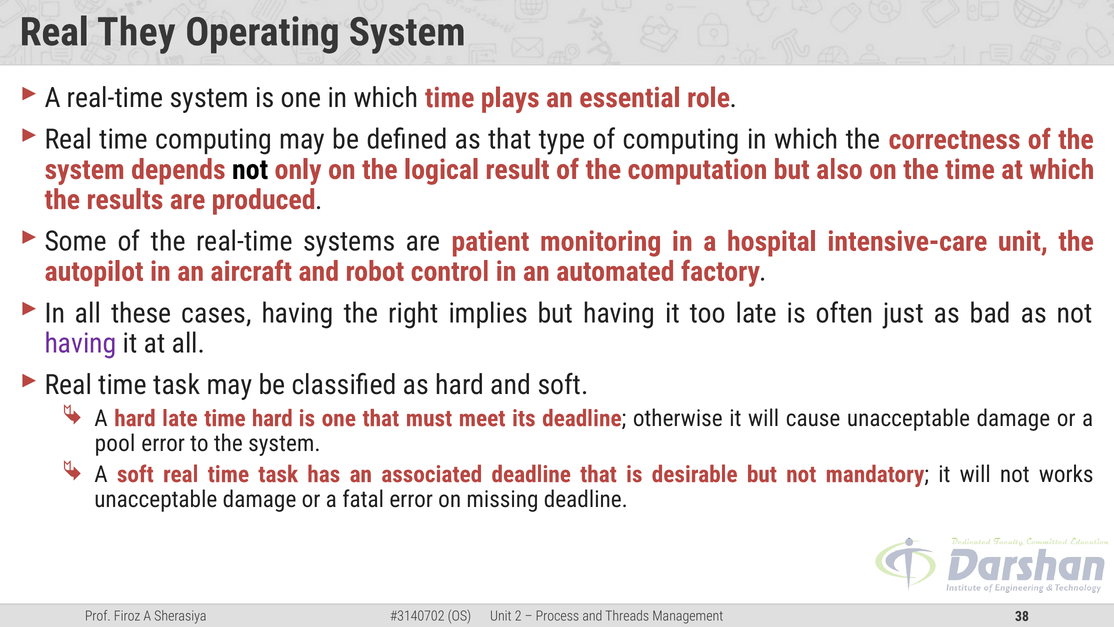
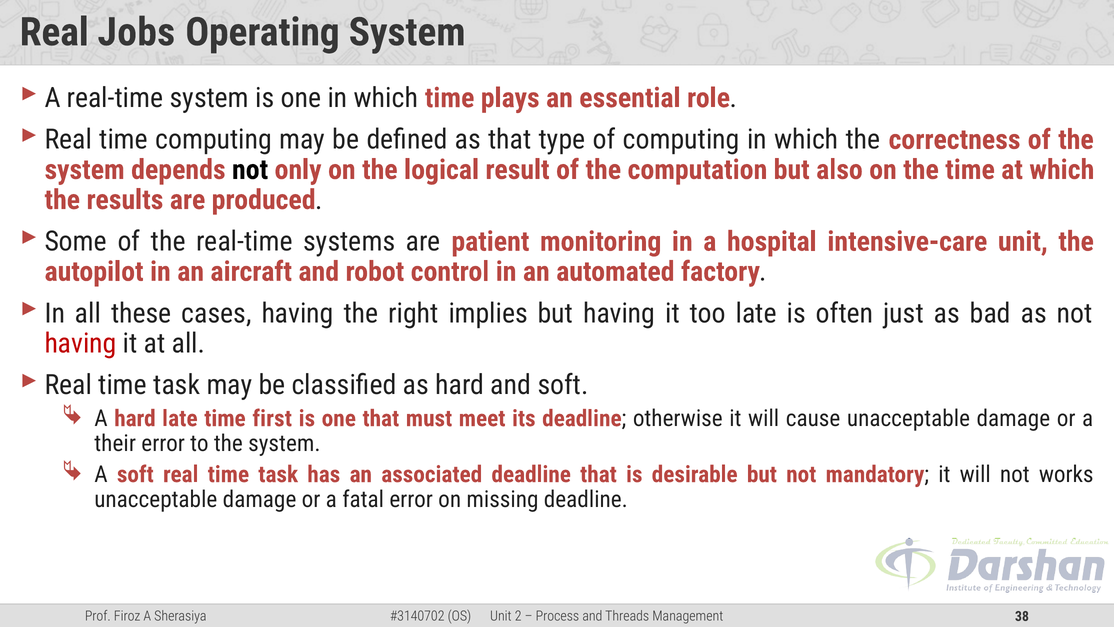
They: They -> Jobs (136, 32)
having colour: purple -> red (81, 343)
time hard: hard -> first (272, 418)
pool: pool -> their (115, 443)
